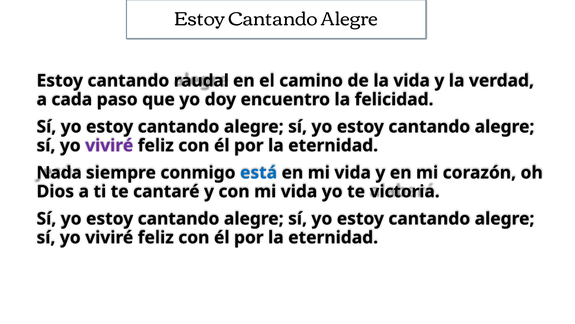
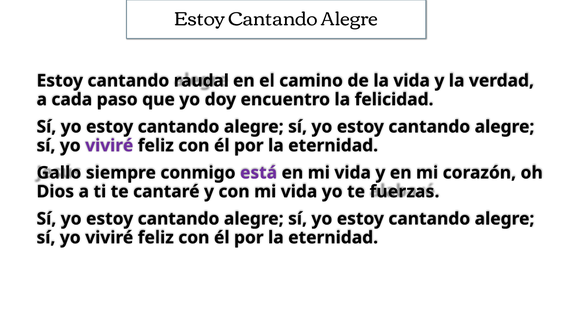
Nada: Nada -> Gallo (59, 173)
está colour: blue -> purple (259, 173)
victoria: victoria -> fuerzas (404, 191)
